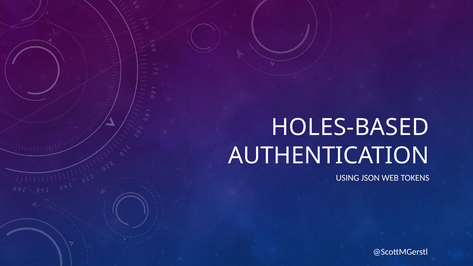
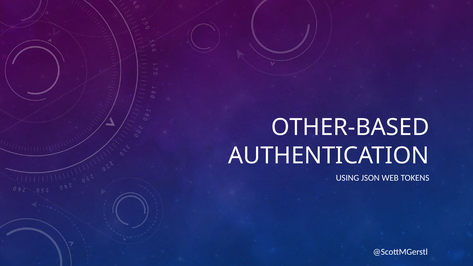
HOLES-BASED: HOLES-BASED -> OTHER-BASED (350, 127)
